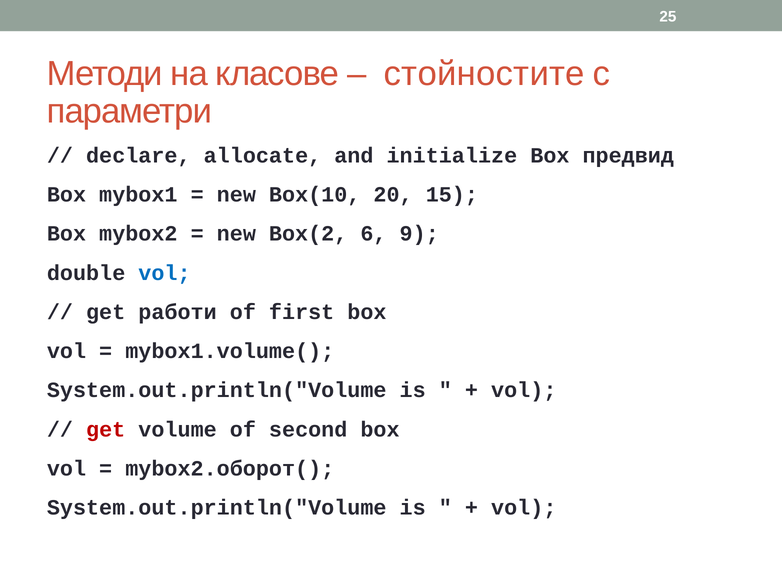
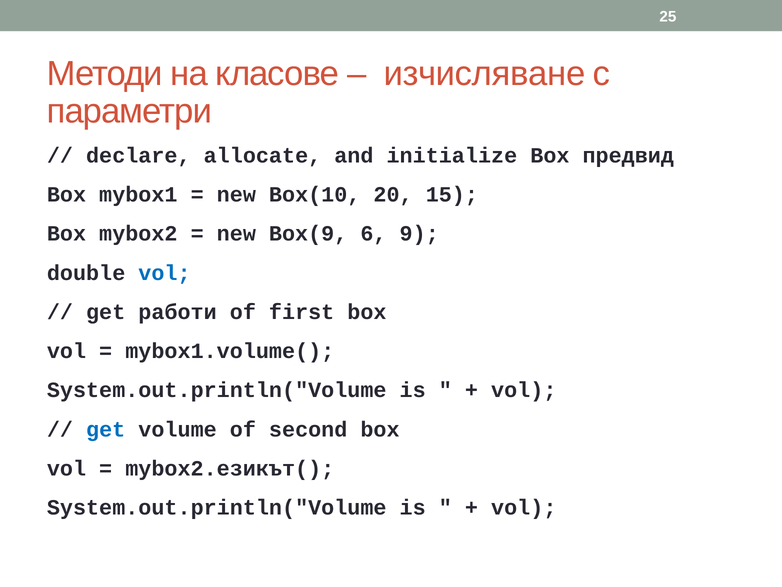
стойностите: стойностите -> изчисляване (485, 74)
Box(2: Box(2 -> Box(9 (308, 234)
get colour: red -> blue (106, 429)
mybox2.оборот(: mybox2.оборот( -> mybox2.езикът( (230, 468)
